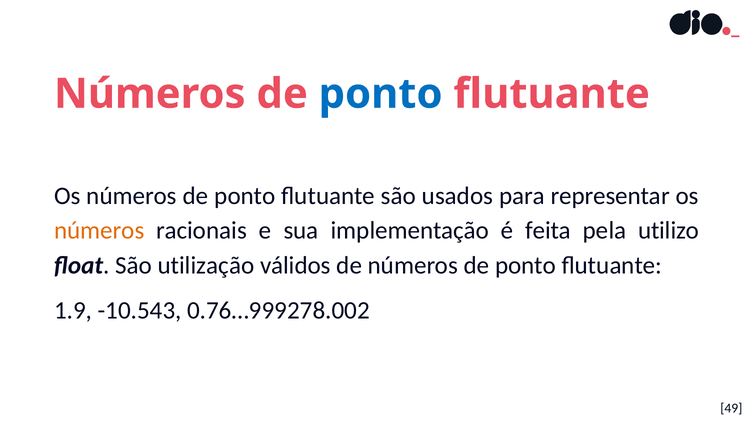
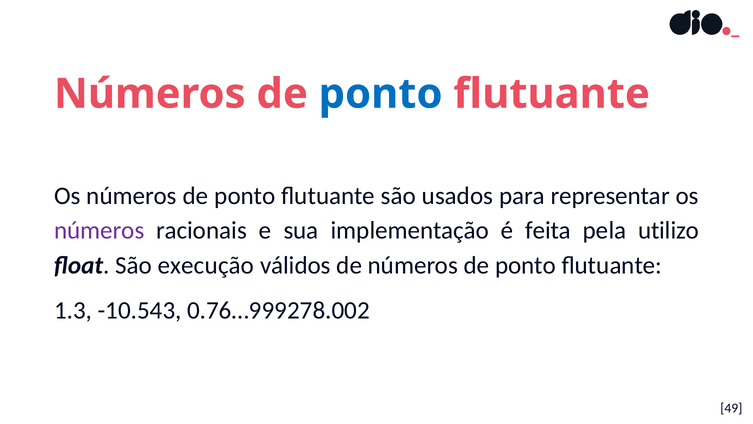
números colour: orange -> purple (99, 230)
utilização: utilização -> execução (206, 265)
1.9: 1.9 -> 1.3 (73, 310)
